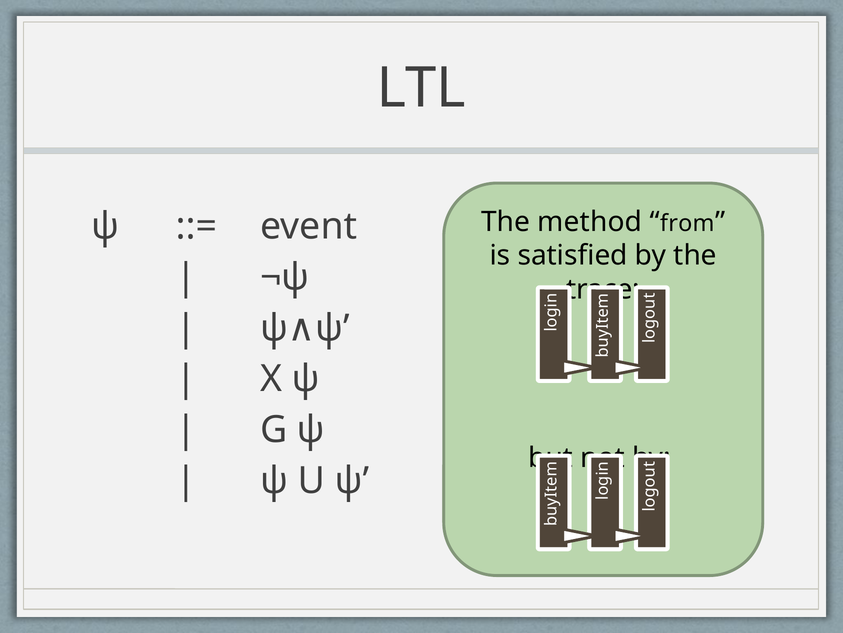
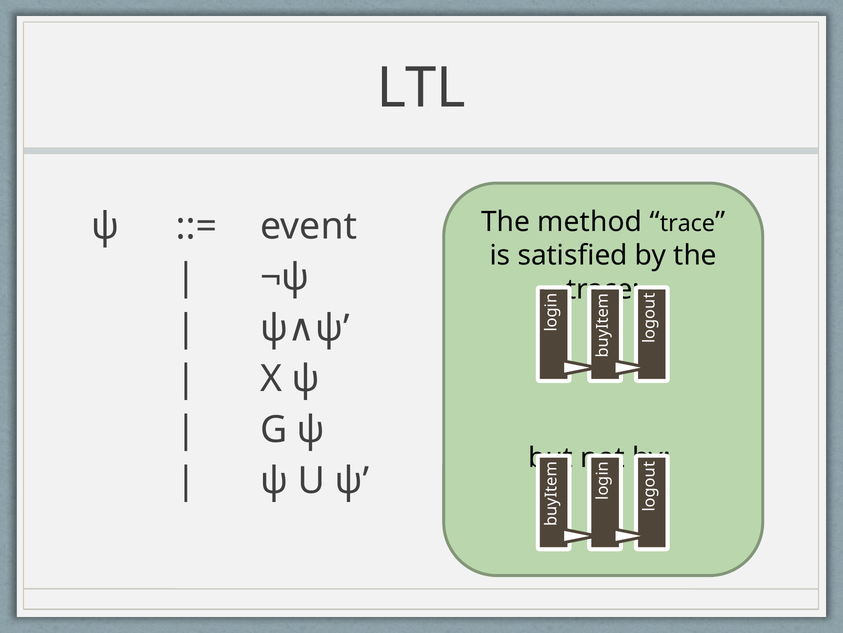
from: from -> trace (687, 223)
